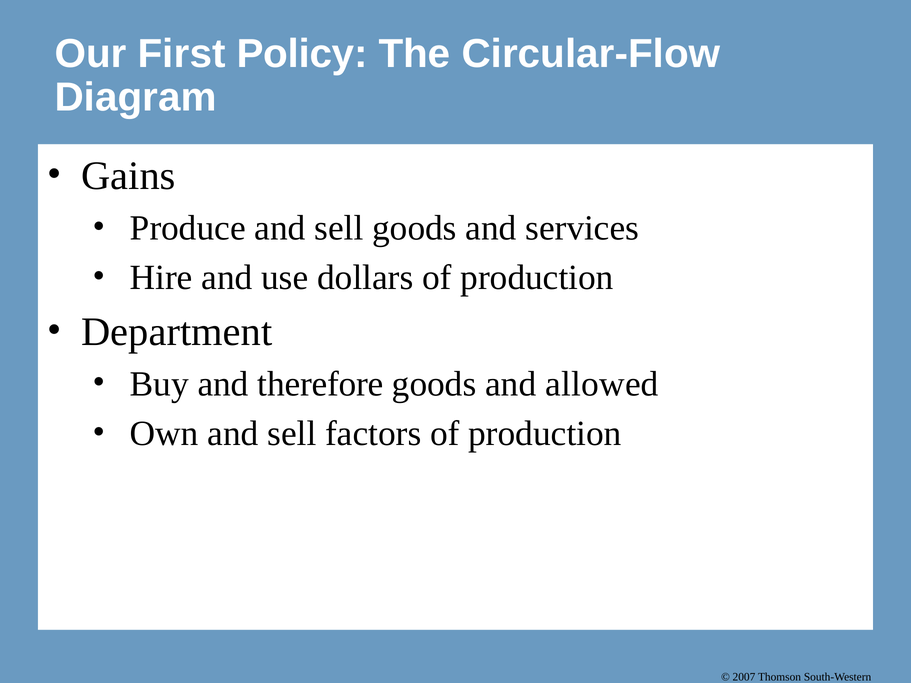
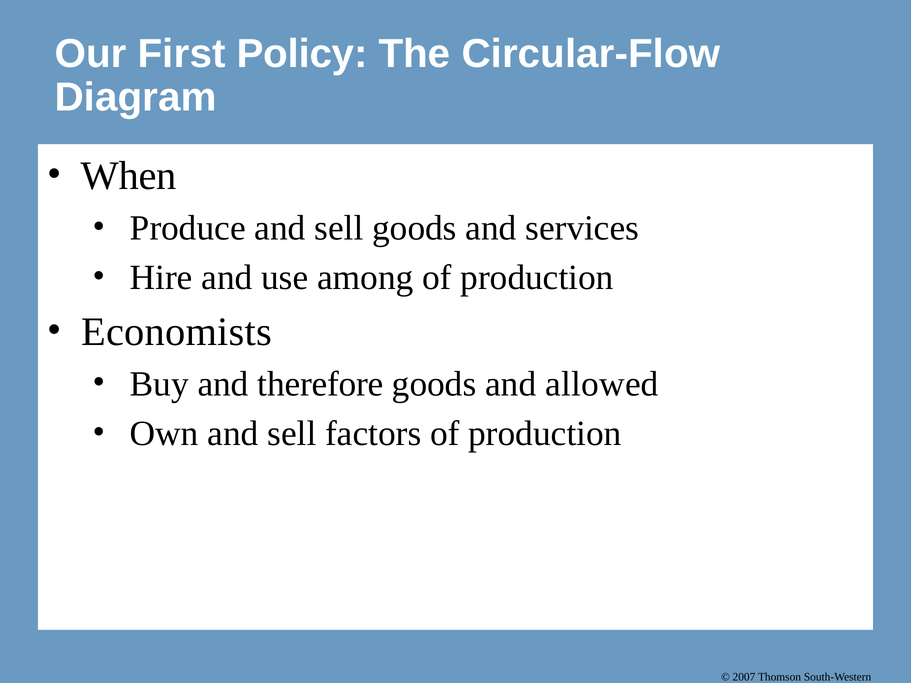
Gains: Gains -> When (129, 176)
dollars: dollars -> among (365, 278)
Department: Department -> Economists (177, 332)
